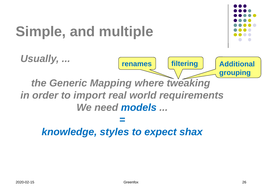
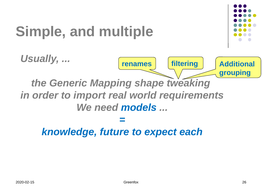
where: where -> shape (149, 83)
styles: styles -> future (114, 132)
shax: shax -> each (191, 132)
